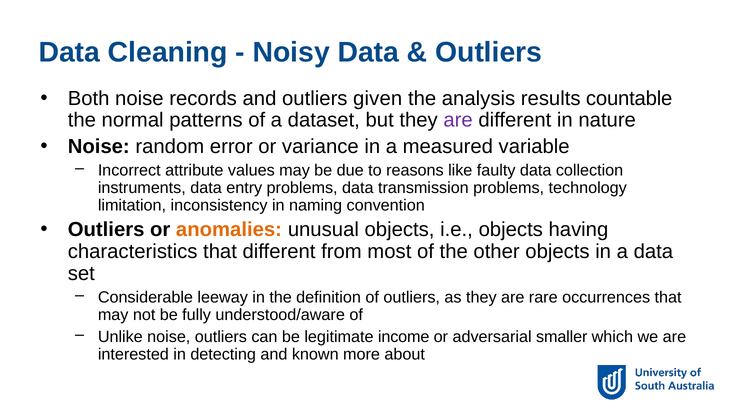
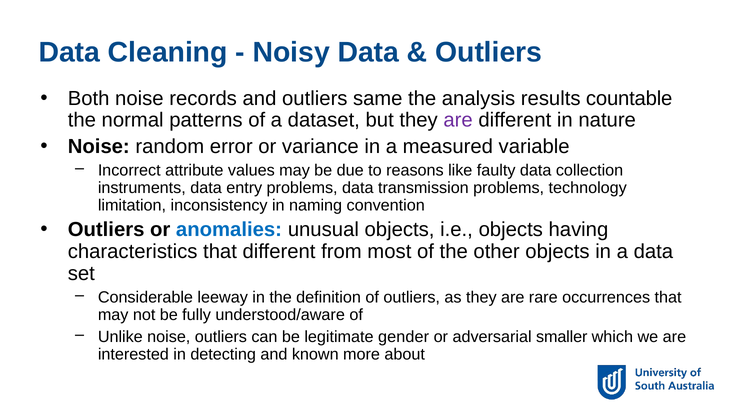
given: given -> same (378, 98)
anomalies colour: orange -> blue (229, 229)
income: income -> gender (404, 337)
